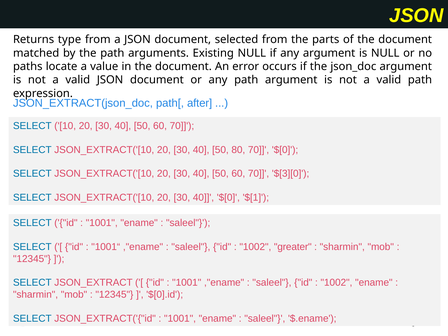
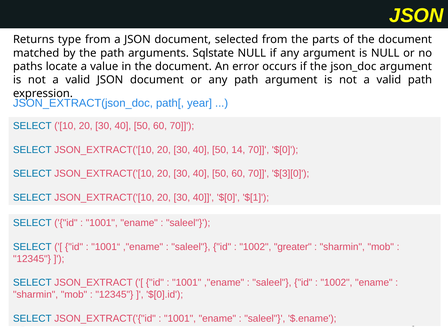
Existing: Existing -> Sqlstate (213, 53)
after: after -> year (200, 103)
80: 80 -> 14 (238, 150)
